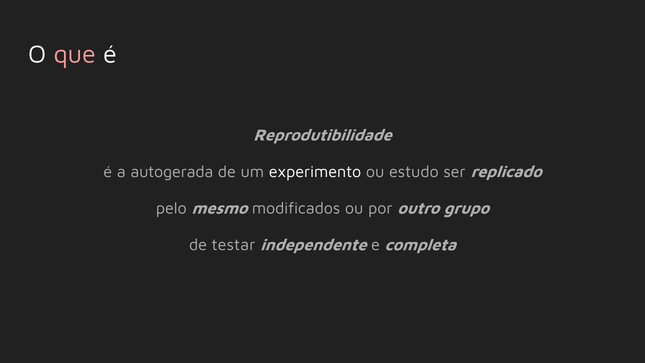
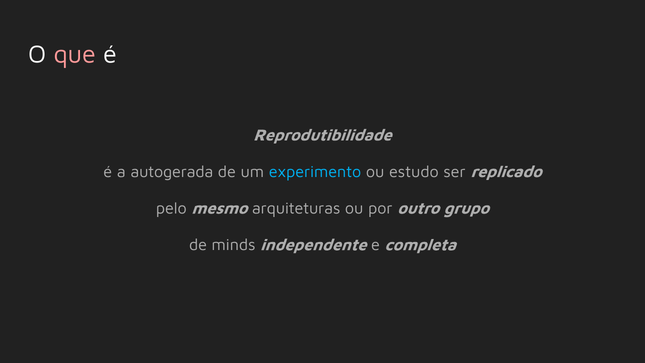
experimento colour: white -> light blue (315, 172)
modificados: modificados -> arquiteturas (296, 208)
testar: testar -> minds (234, 245)
